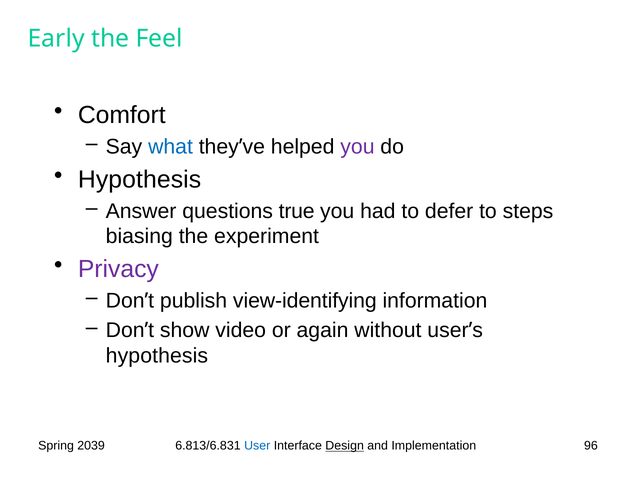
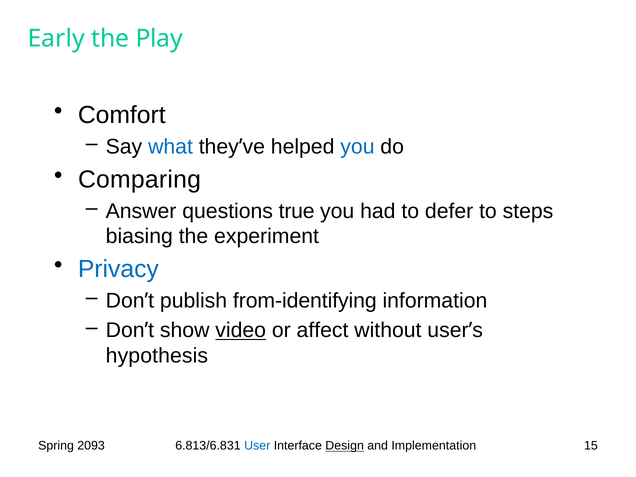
Feel: Feel -> Play (159, 39)
you colour: purple -> blue (357, 147)
Hypothesis: Hypothesis -> Comparing (139, 179)
Privacy colour: purple -> blue (118, 269)
view-identifying: view-identifying -> from-identifying (305, 301)
video underline: none -> present (241, 330)
again: again -> affect (323, 330)
2039: 2039 -> 2093 (91, 446)
96: 96 -> 15 (591, 446)
